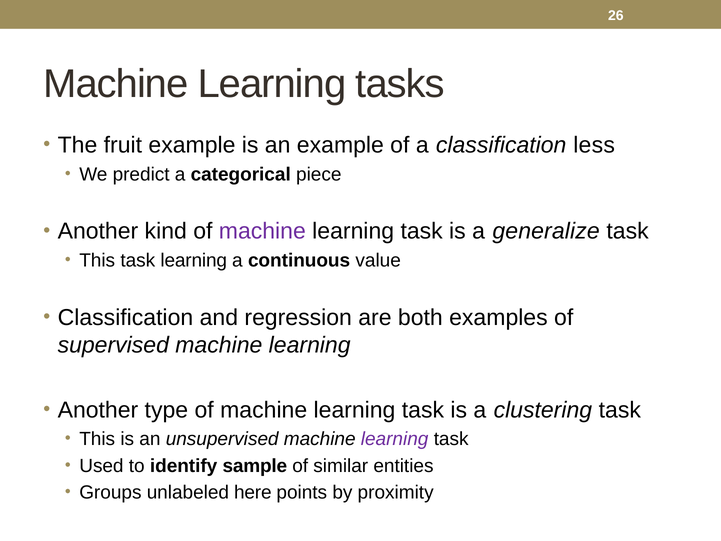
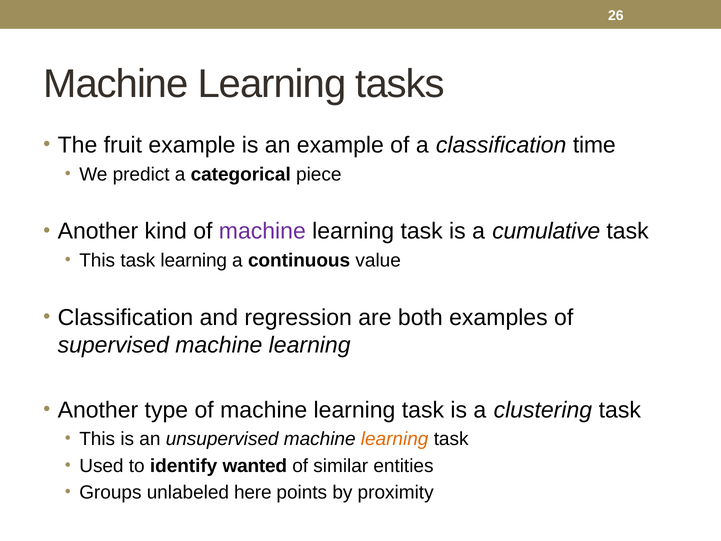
less: less -> time (594, 145)
generalize: generalize -> cumulative (546, 231)
learning colour: purple -> orange (395, 439)
sample: sample -> wanted (255, 466)
